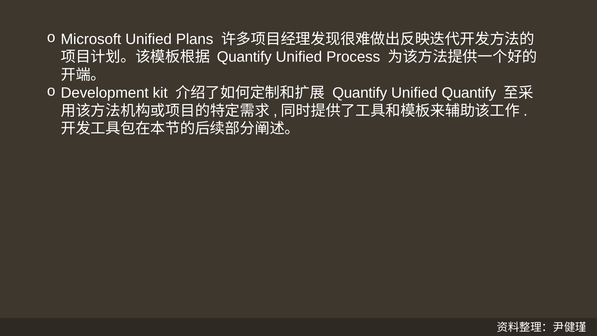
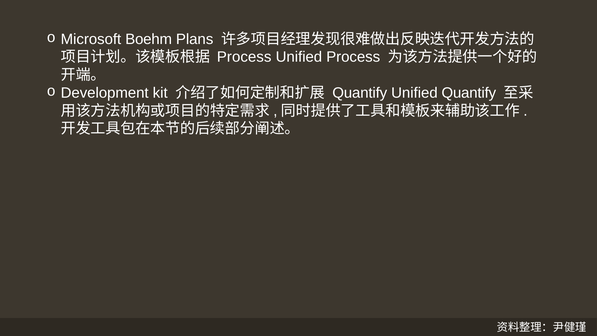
Microsoft Unified: Unified -> Boehm (149, 39)
Quantify: Quantify -> Process (244, 57)
